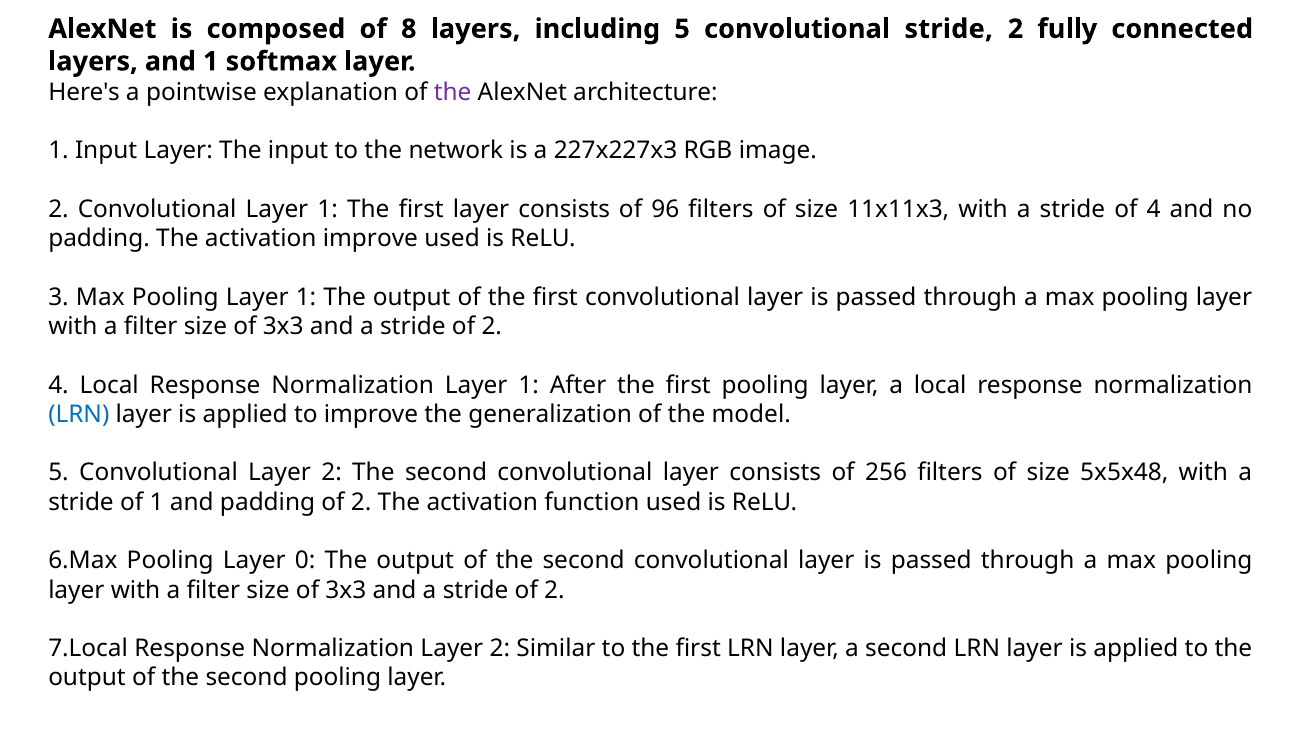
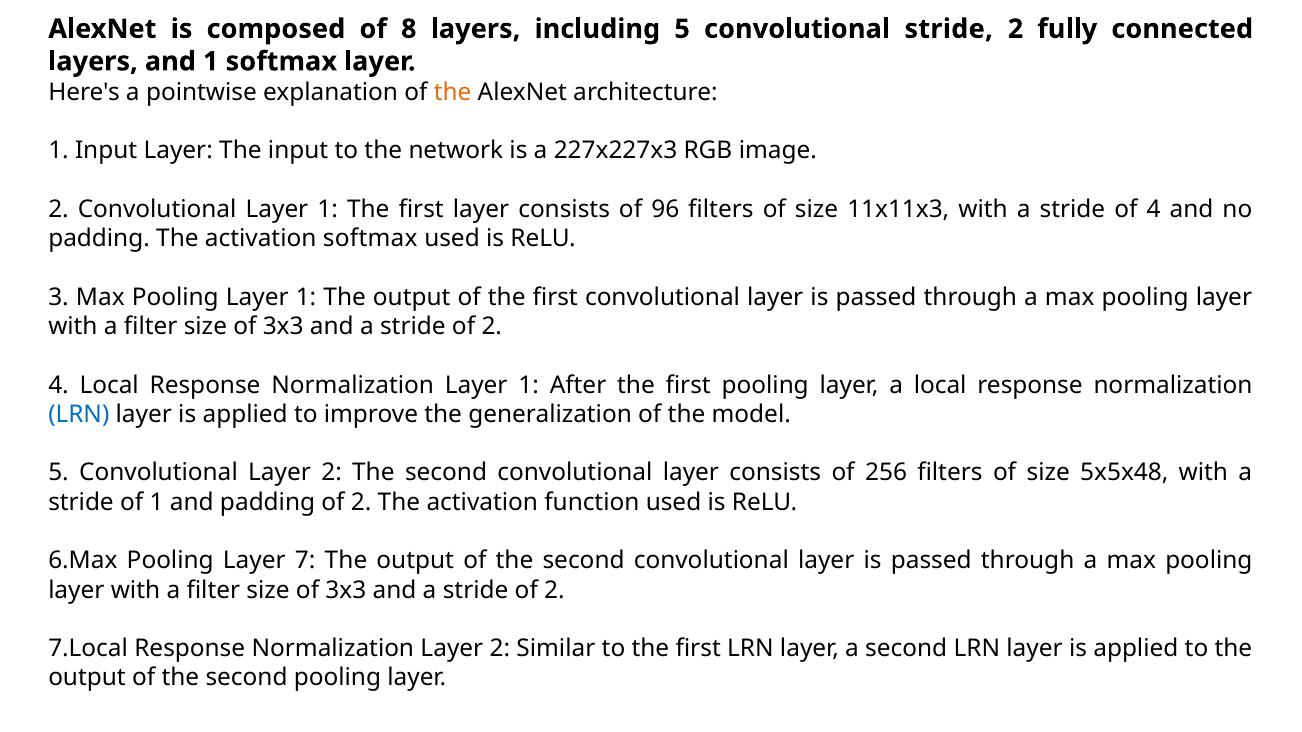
the colour: purple -> orange (453, 92)
activation improve: improve -> softmax (370, 239)
0: 0 -> 7 (305, 561)
